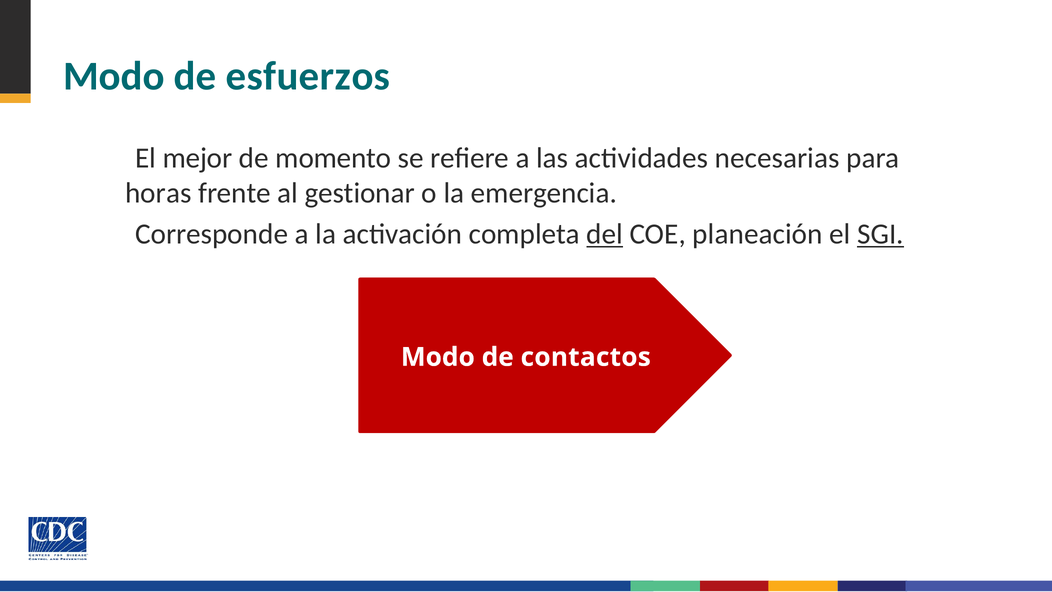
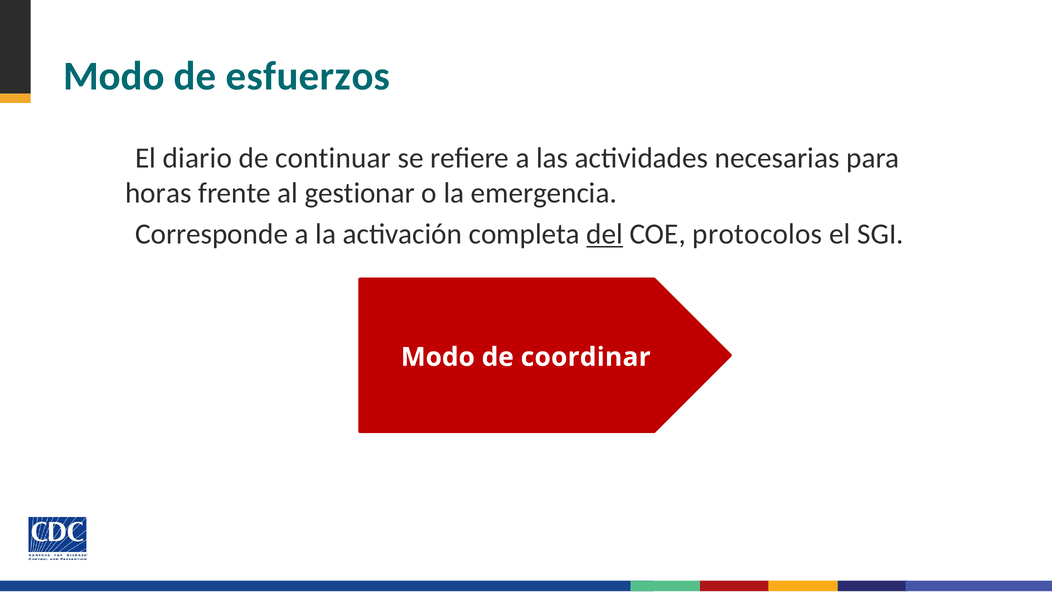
mejor: mejor -> diario (197, 158)
momento: momento -> continuar (333, 158)
planeación: planeación -> protocolos (757, 234)
SGI underline: present -> none (880, 234)
contactos: contactos -> coordinar (586, 357)
